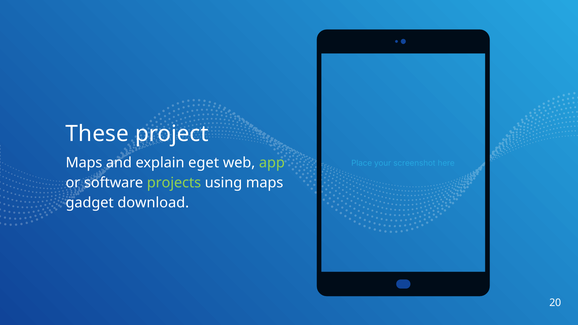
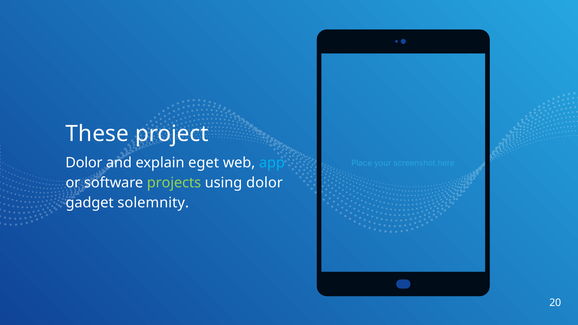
Maps: Maps -> Dolor (84, 163)
app colour: light green -> light blue (272, 163)
using maps: maps -> dolor (265, 183)
download: download -> solemnity (153, 203)
